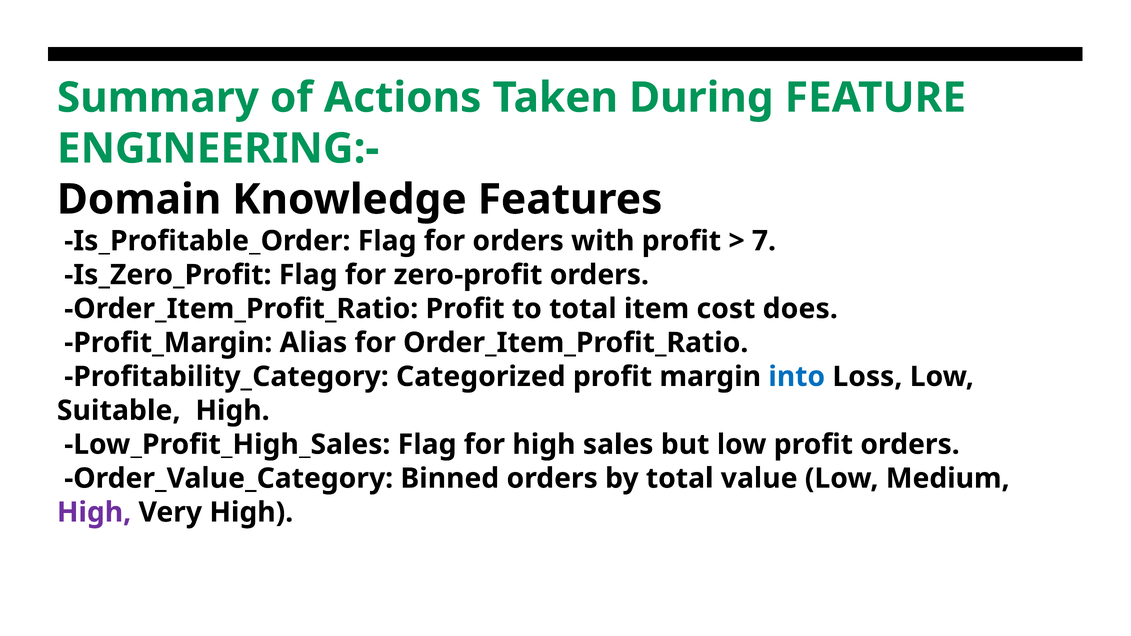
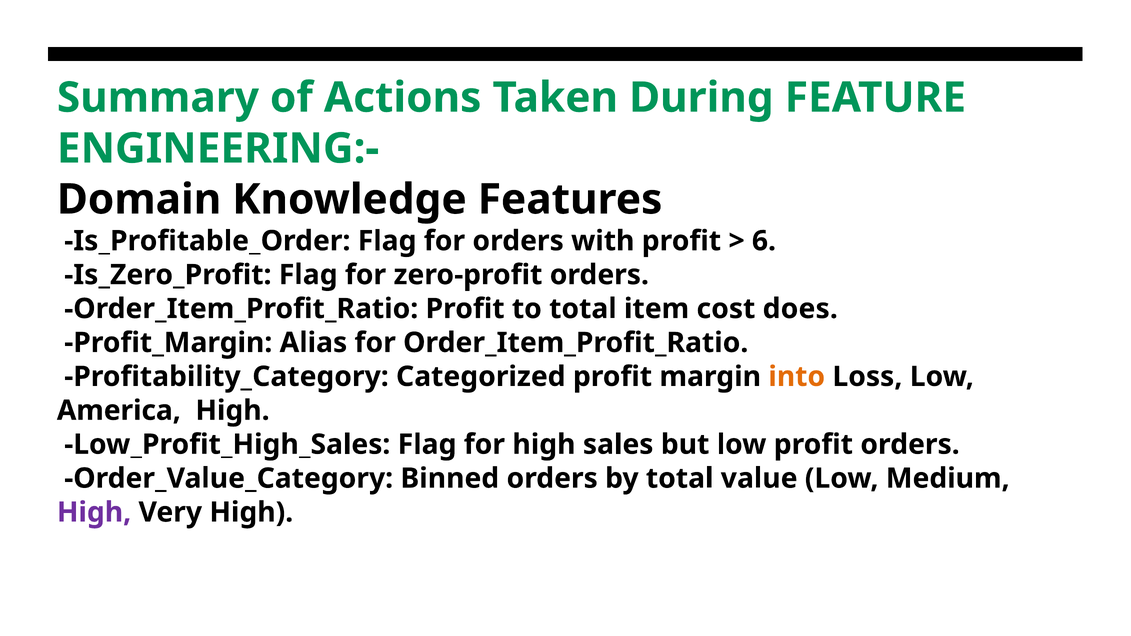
7: 7 -> 6 (764, 241)
into colour: blue -> orange (797, 377)
Suitable: Suitable -> America (119, 411)
